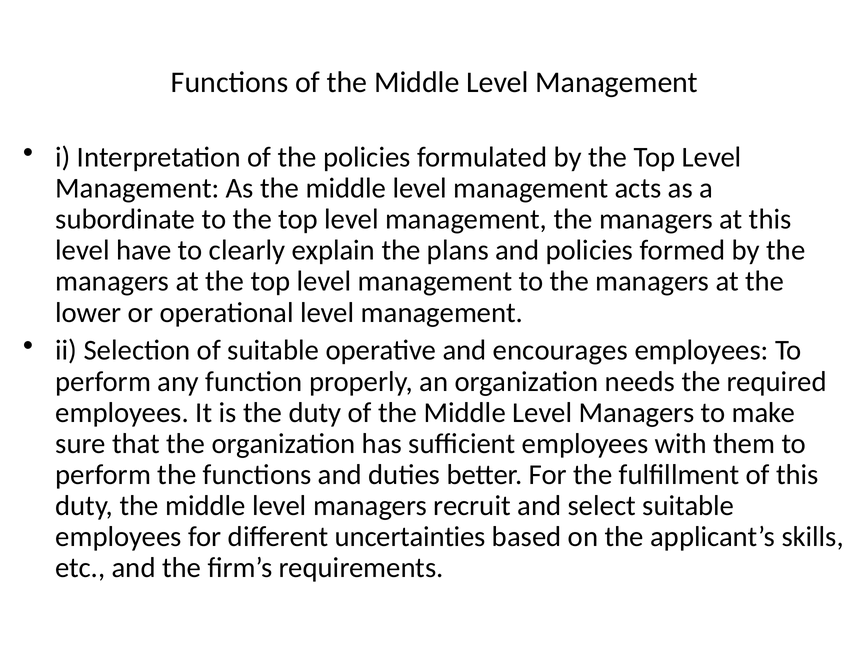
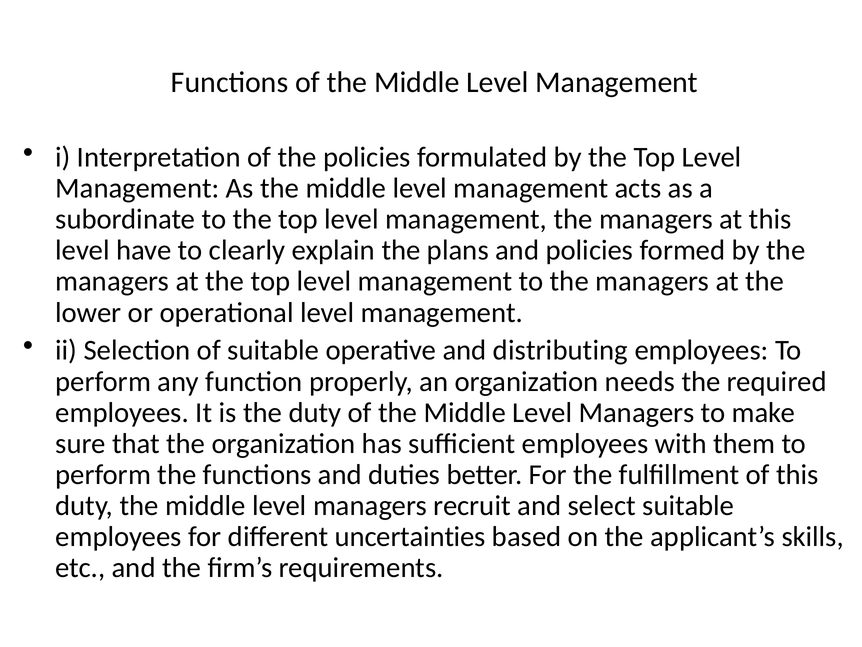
encourages: encourages -> distributing (560, 350)
